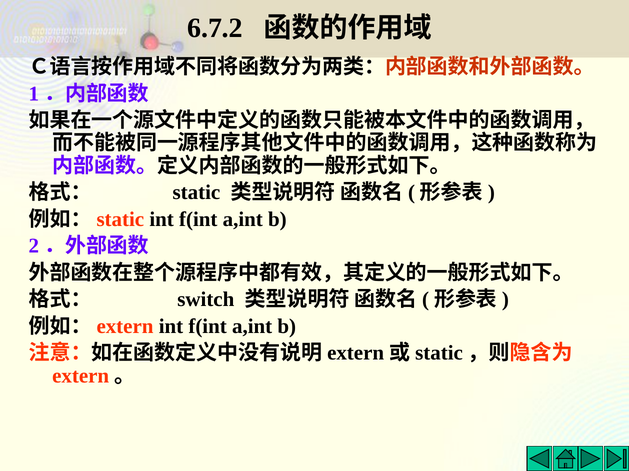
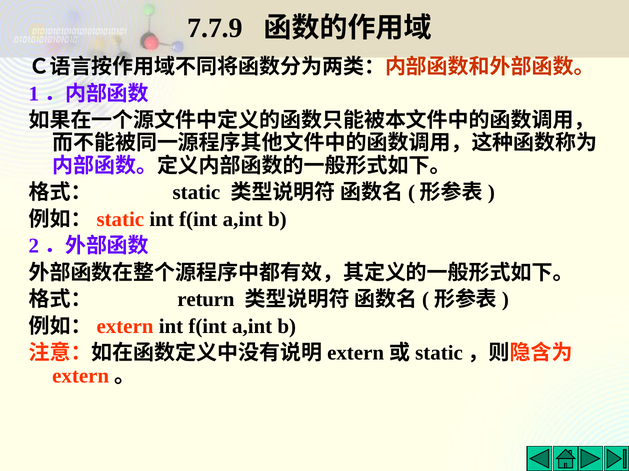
6.7.2: 6.7.2 -> 7.7.9 (215, 28)
switch: switch -> return (206, 300)
